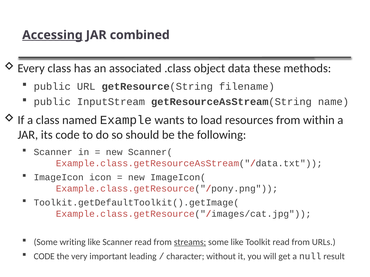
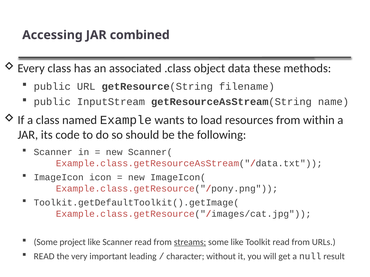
Accessing underline: present -> none (52, 35)
writing: writing -> project (73, 243)
CODE: CODE -> READ (44, 257)
